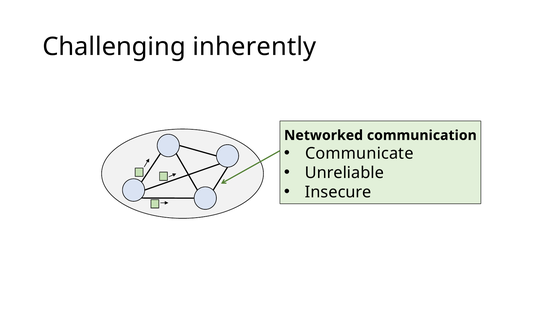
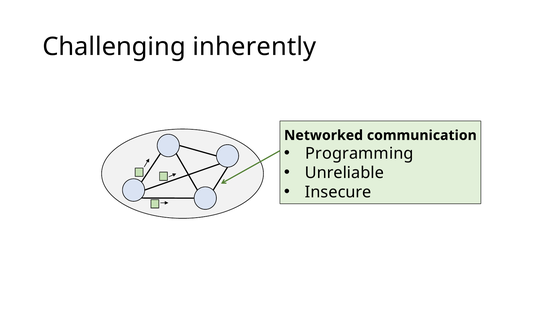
Communicate: Communicate -> Programming (359, 154)
